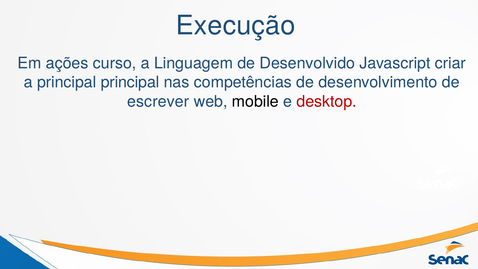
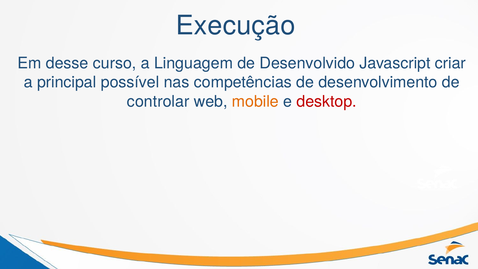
ações: ações -> desse (67, 63)
principal principal: principal -> possível (130, 82)
escrever: escrever -> controlar (158, 101)
mobile colour: black -> orange (255, 101)
